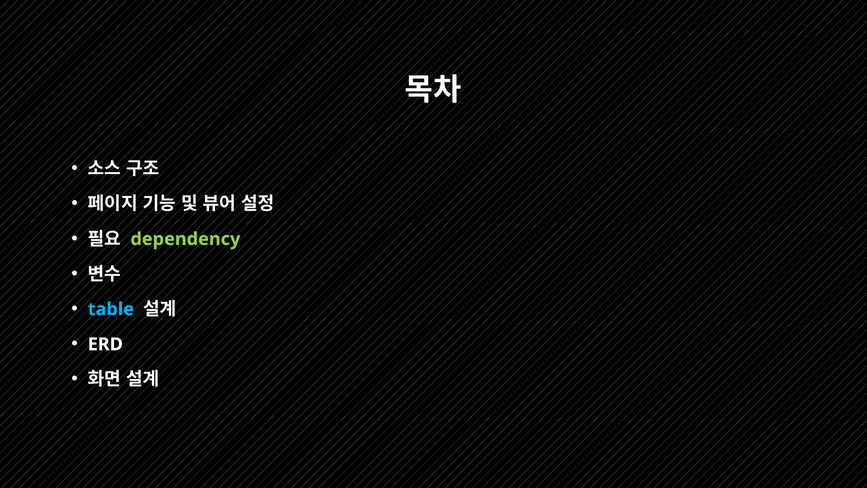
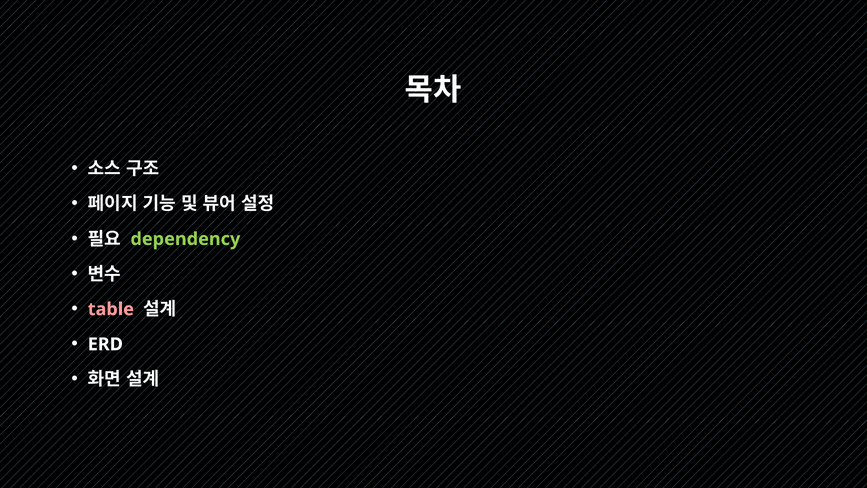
table colour: light blue -> pink (111, 309)
